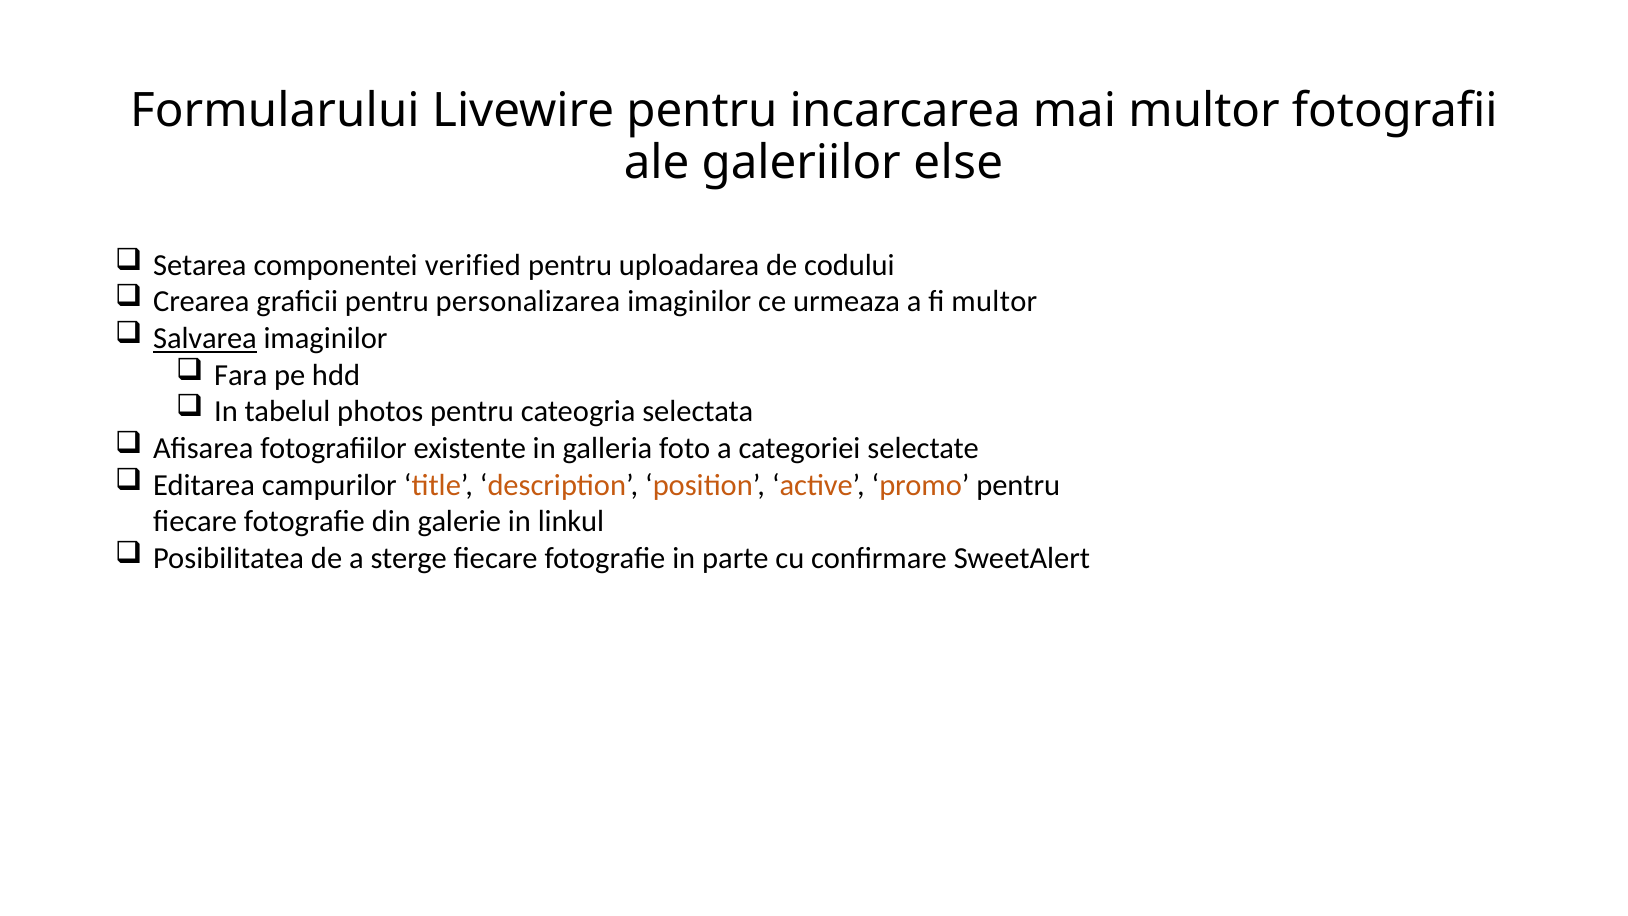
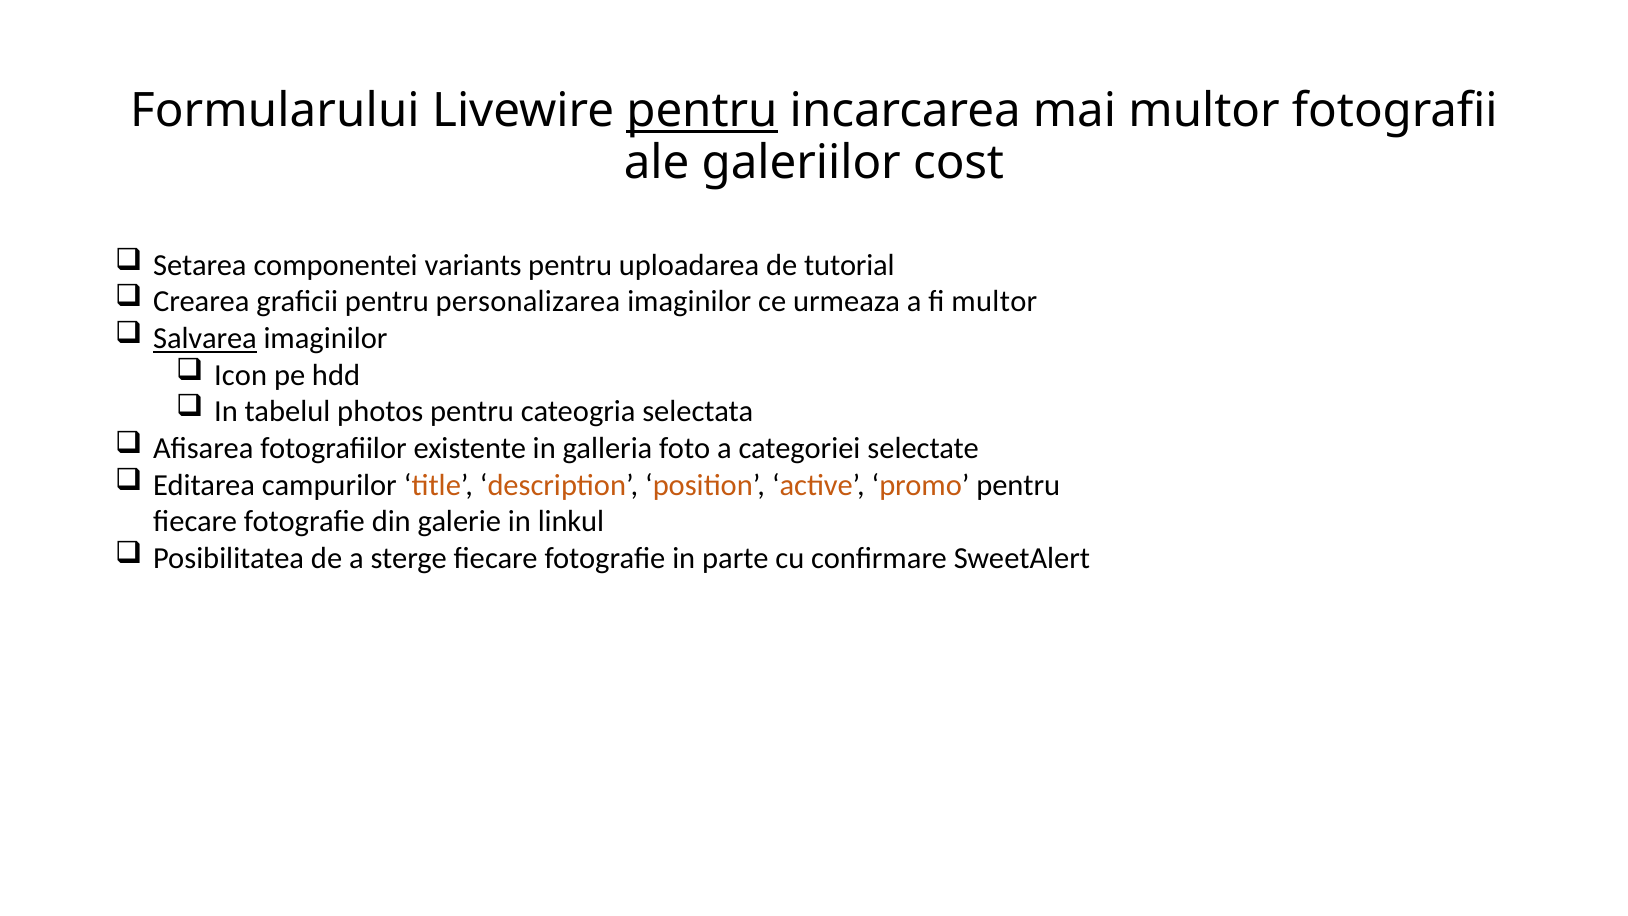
pentru underline: none -> present (702, 111)
else: else -> cost (959, 162)
verified: verified -> variants (473, 265)
codului: codului -> tutorial (849, 265)
Fara: Fara -> Icon (241, 375)
